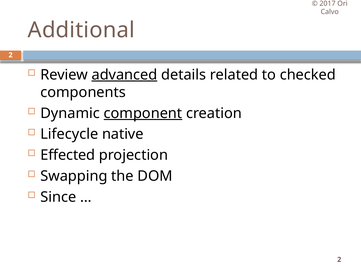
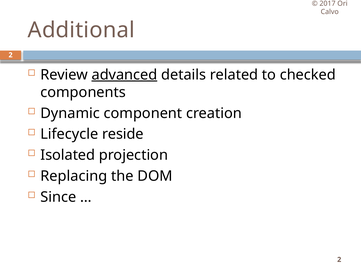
component underline: present -> none (143, 113)
native: native -> reside (123, 134)
Effected: Effected -> Isolated (68, 155)
Swapping: Swapping -> Replacing (74, 176)
